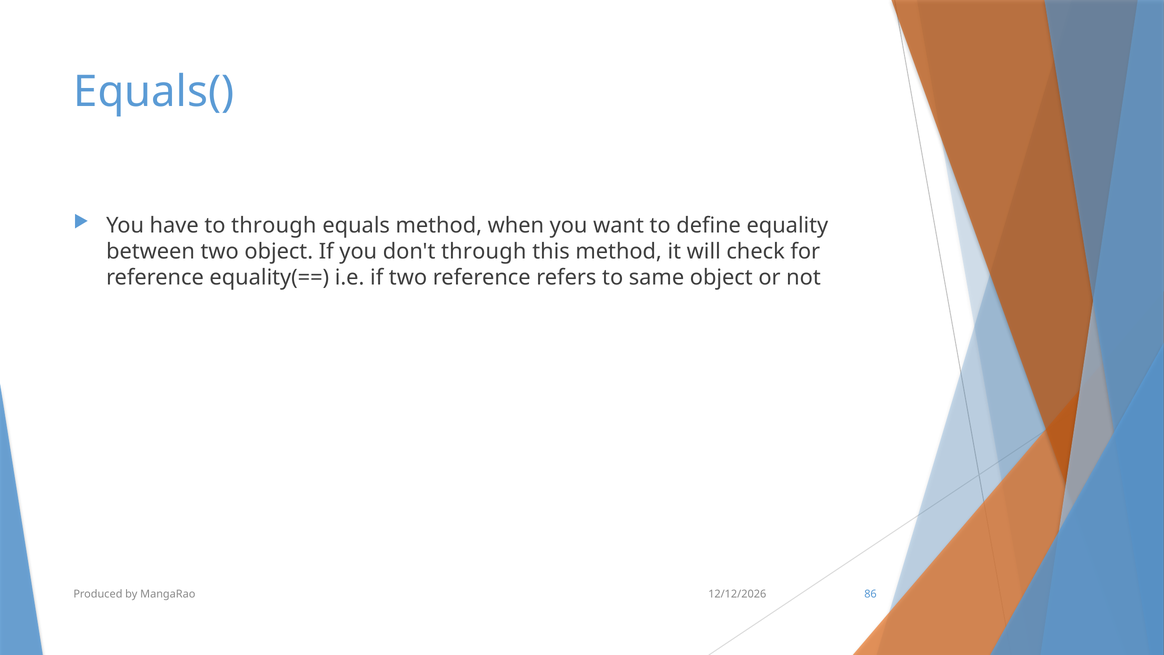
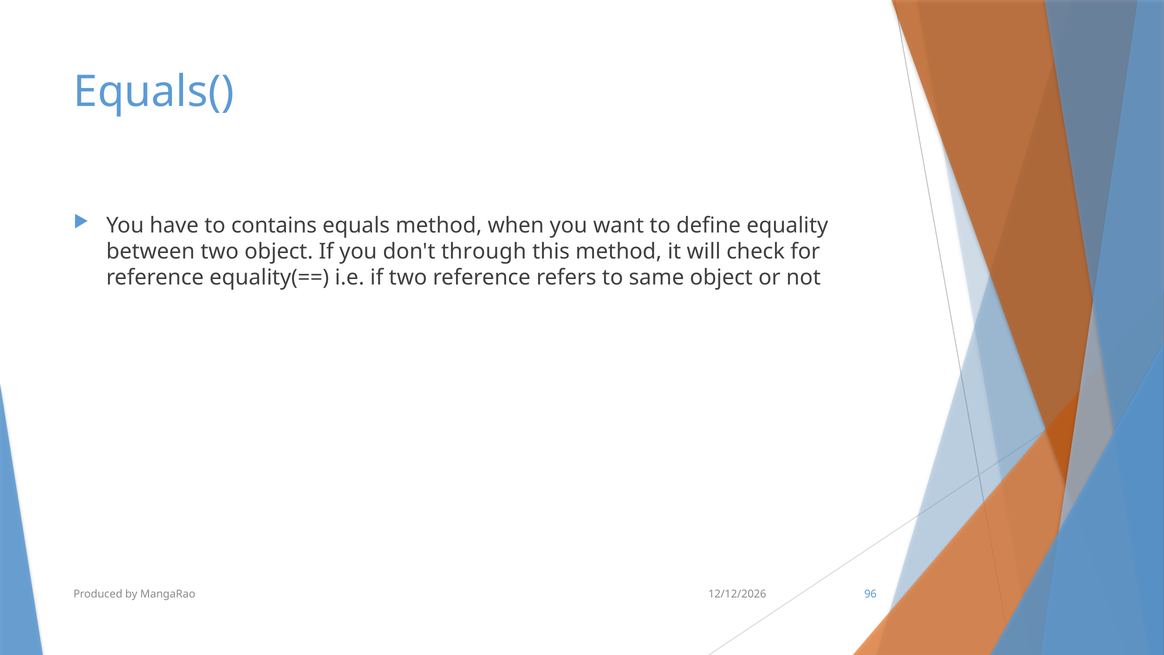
to through: through -> contains (274, 225)
86: 86 -> 96 (871, 594)
